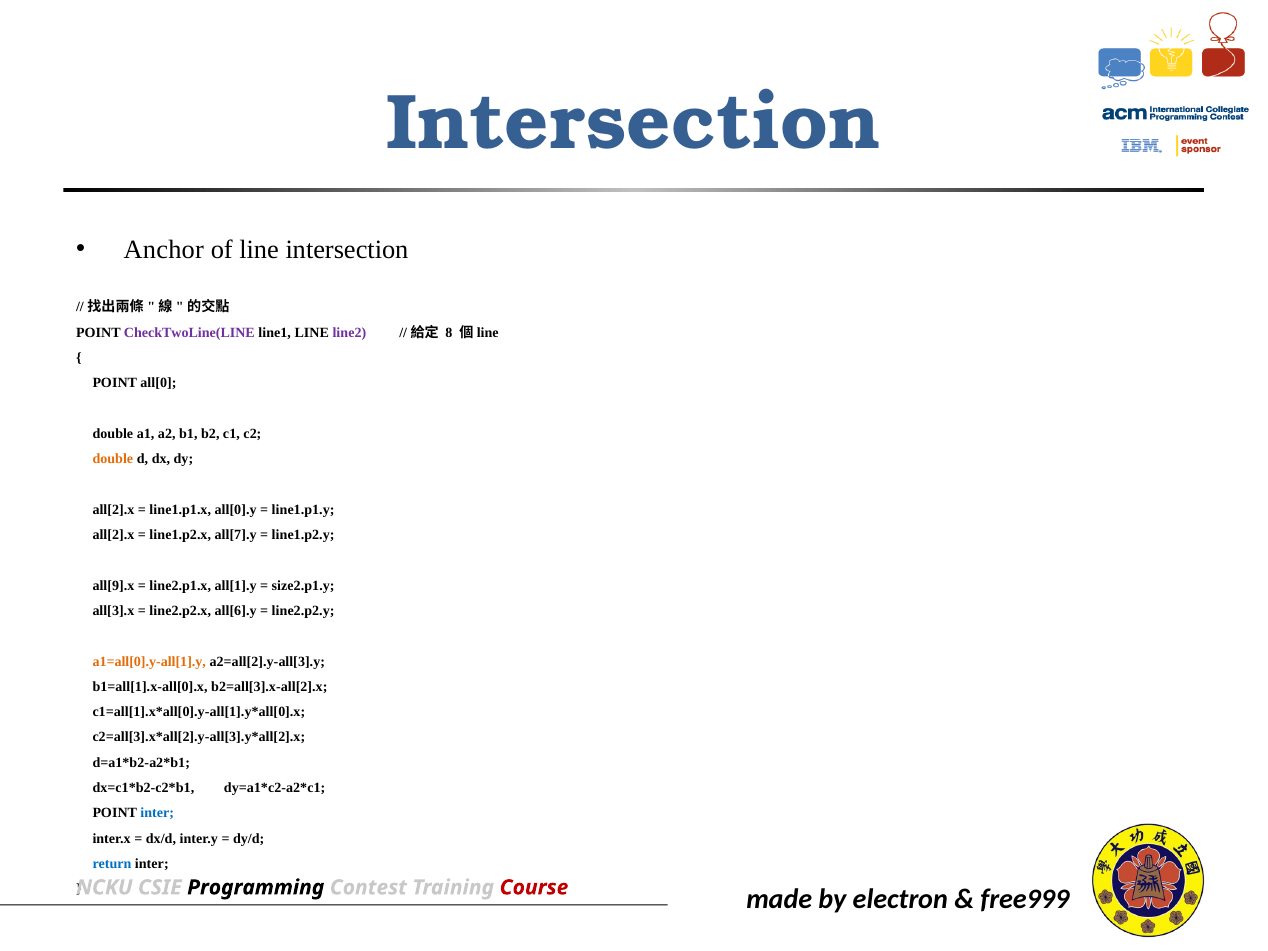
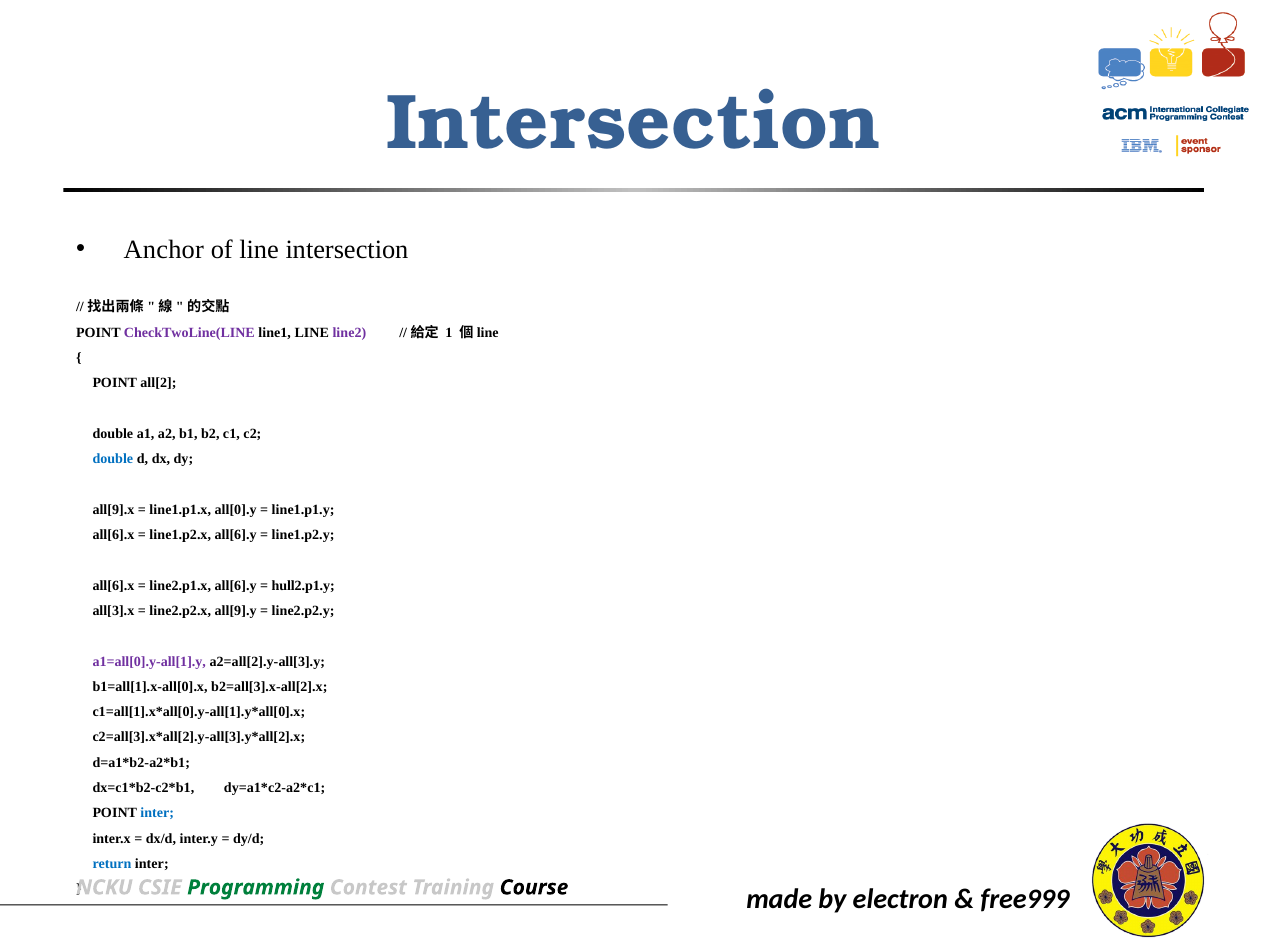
8: 8 -> 1 (449, 332)
all[0: all[0 -> all[2 (158, 383)
double colour: orange -> blue (113, 459)
all[2].x: all[2].x -> all[9].x (113, 510)
all[2].x: all[2].x -> all[6].x (113, 535)
line1.p2.x all[7].y: all[7].y -> all[6].y (236, 535)
all[9].x: all[9].x -> all[6].x (113, 585)
line2.p1.x all[1].y: all[1].y -> all[6].y (236, 585)
size2.p1.y: size2.p1.y -> hull2.p1.y (303, 585)
all[6].y: all[6].y -> all[9].y (236, 611)
a1=all[0].y-all[1].y colour: orange -> purple (149, 661)
Programming colour: black -> green (256, 887)
Course colour: red -> black (534, 887)
